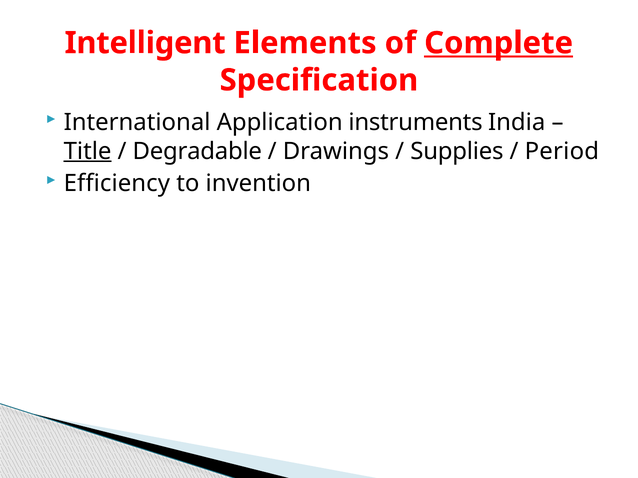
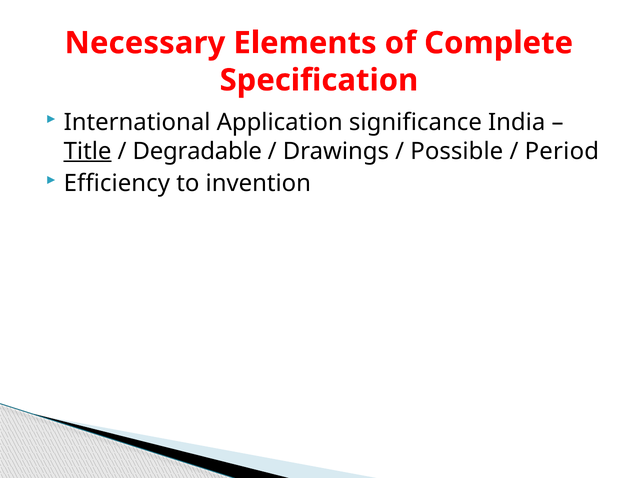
Intelligent: Intelligent -> Necessary (145, 43)
Complete underline: present -> none (499, 43)
instruments: instruments -> significance (415, 123)
Supplies: Supplies -> Possible (457, 151)
